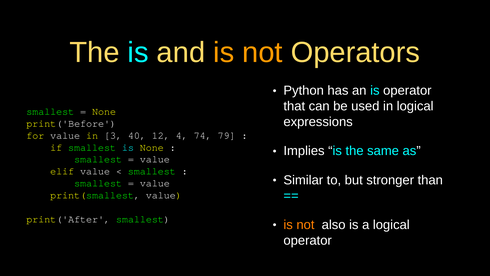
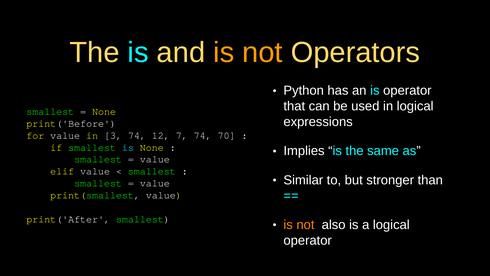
3 40: 40 -> 74 (137, 135)
4: 4 -> 7 (182, 135)
79: 79 -> 70 (227, 135)
